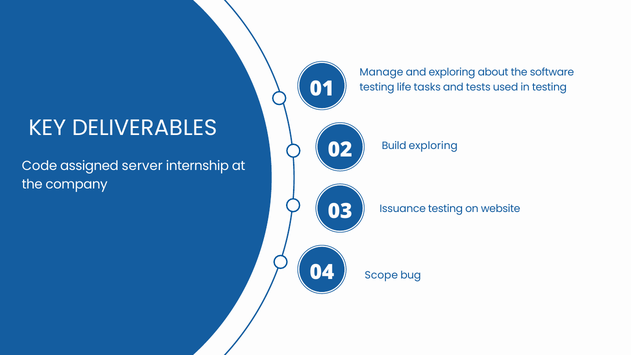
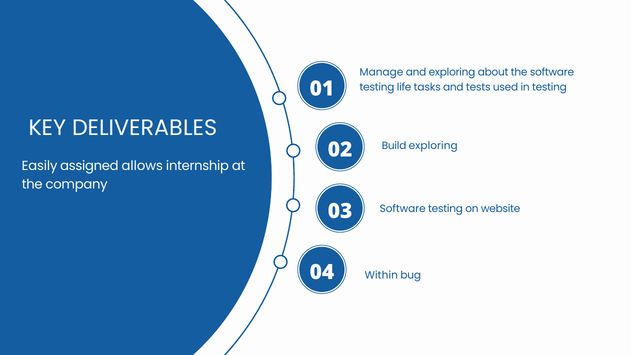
Code: Code -> Easily (40, 166)
server: server -> allows (142, 166)
Issuance: Issuance -> Software (403, 209)
Scope: Scope -> Within (381, 275)
